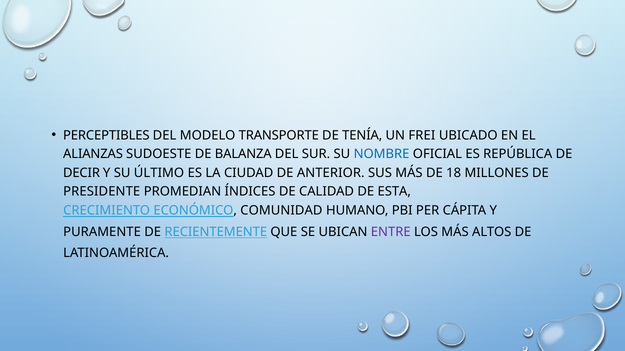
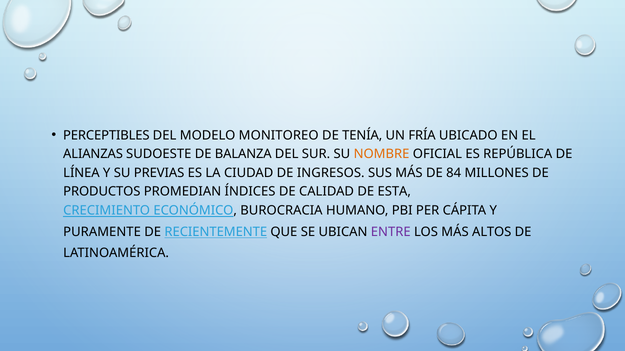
TRANSPORTE: TRANSPORTE -> MONITOREO (279, 136)
FREI: FREI -> FRÍA (422, 136)
NOMBRE colour: blue -> orange (382, 154)
DECIR: DECIR -> LÍNEA (81, 173)
ÚLTIMO: ÚLTIMO -> PREVIAS (159, 173)
ANTERIOR: ANTERIOR -> INGRESOS (331, 173)
18: 18 -> 84 (454, 173)
PRESIDENTE: PRESIDENTE -> PRODUCTOS (102, 192)
COMUNIDAD: COMUNIDAD -> BUROCRACIA (281, 211)
